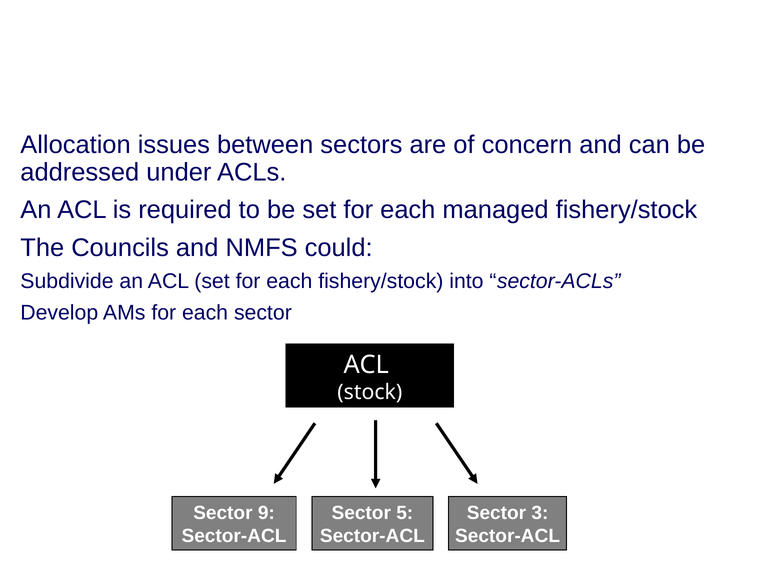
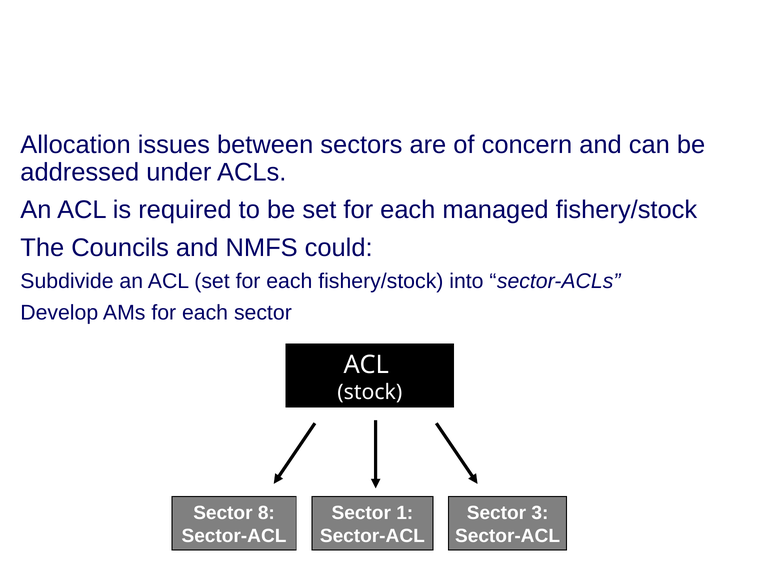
9: 9 -> 8 (266, 513)
5: 5 -> 1 (405, 513)
